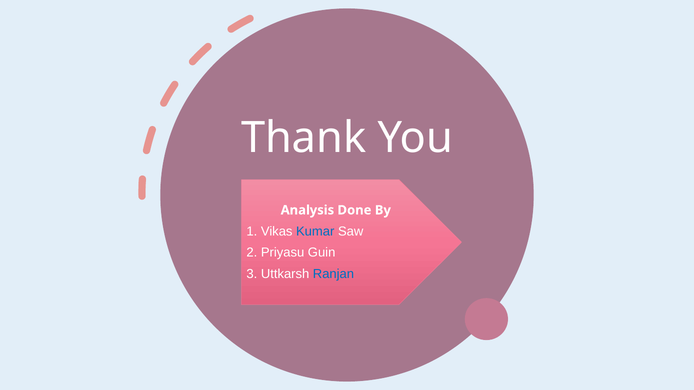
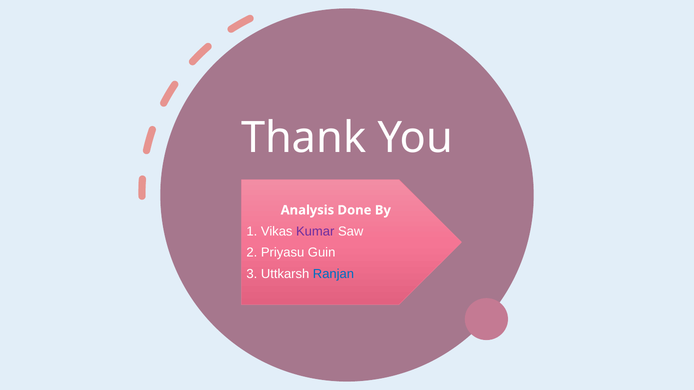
Kumar colour: blue -> purple (315, 232)
